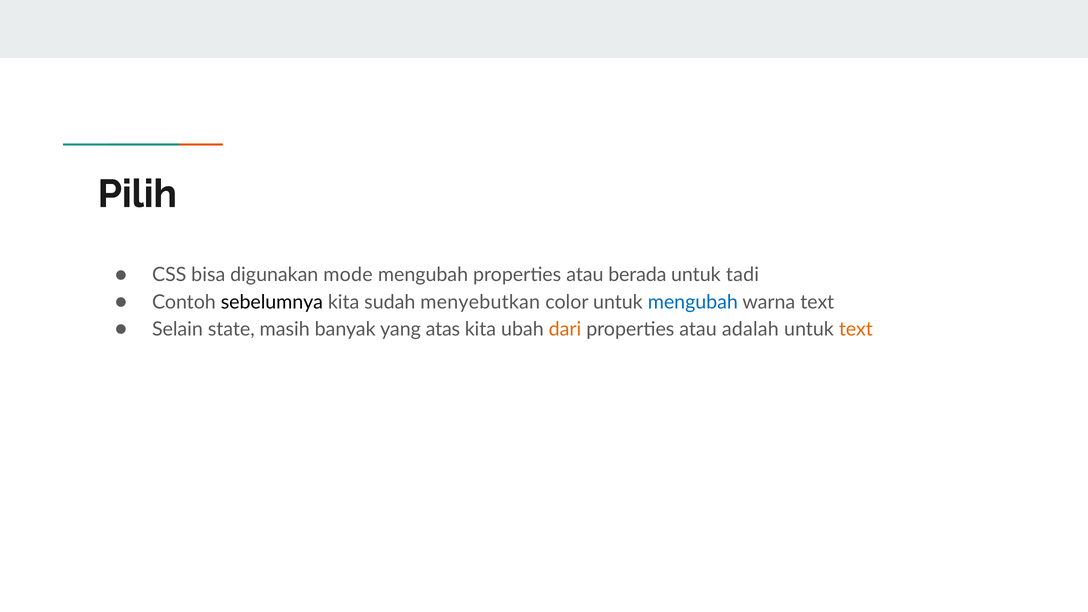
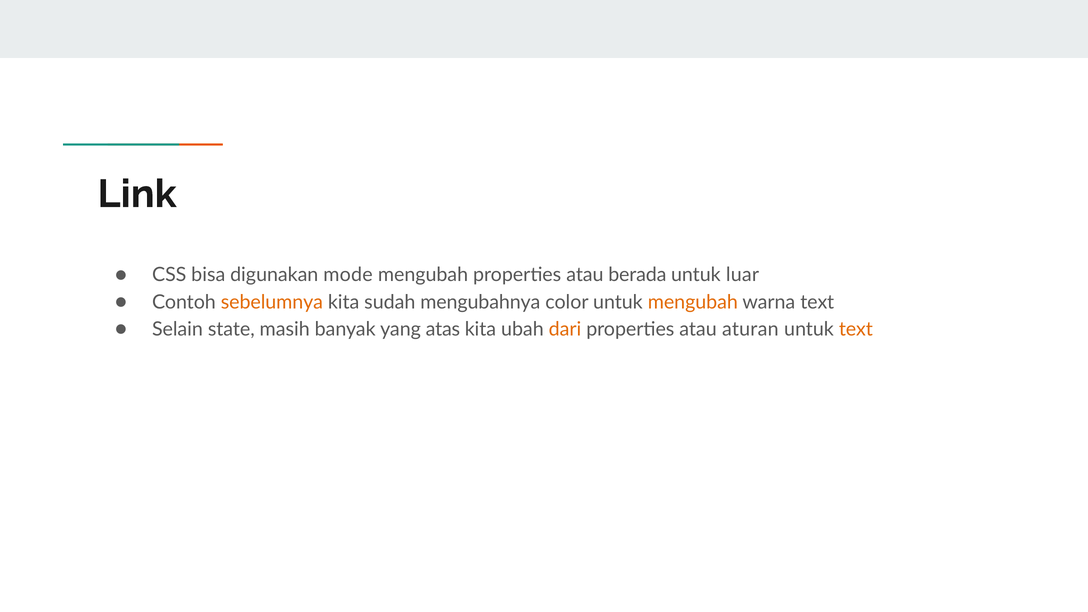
Pilih: Pilih -> Link (137, 194)
tadi: tadi -> luar (743, 275)
sebelumnya colour: black -> orange (272, 302)
menyebutkan: menyebutkan -> mengubahnya (480, 302)
mengubah colour: blue -> orange (693, 302)
adalah: adalah -> aturan (750, 329)
